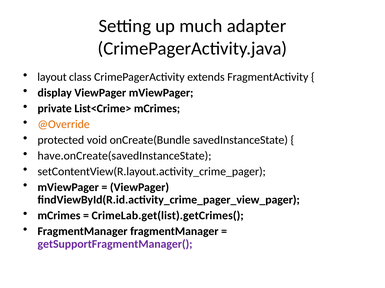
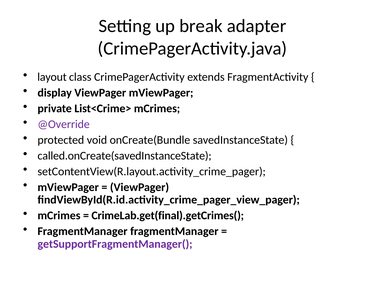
much: much -> break (201, 26)
@Override colour: orange -> purple (64, 125)
have.onCreate(savedInstanceState: have.onCreate(savedInstanceState -> called.onCreate(savedInstanceState (125, 156)
CrimeLab.get(list).getCrimes(: CrimeLab.get(list).getCrimes( -> CrimeLab.get(final).getCrimes( (168, 216)
